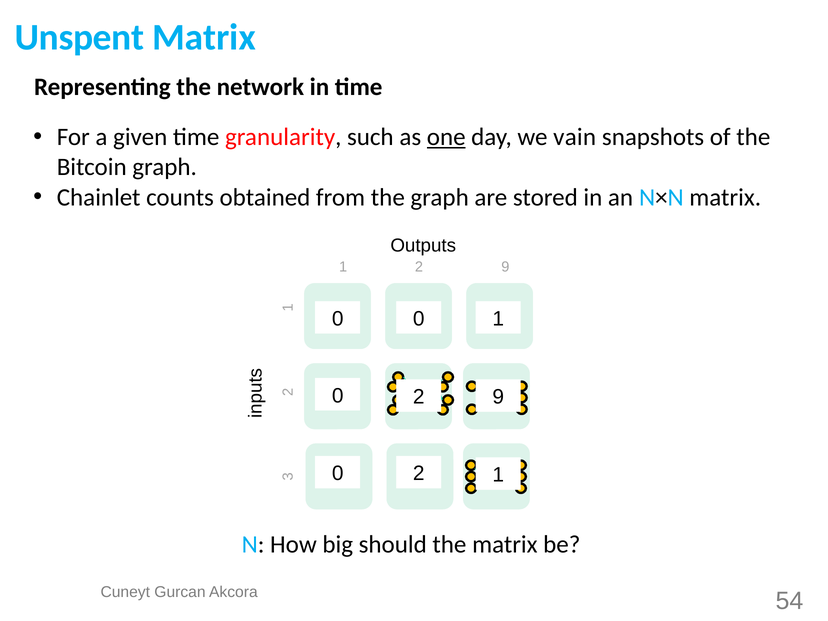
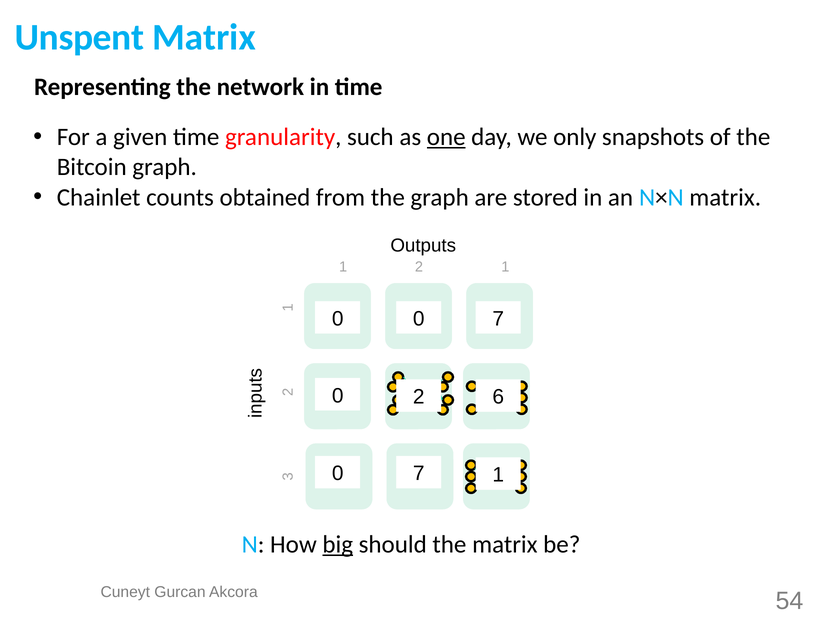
vain: vain -> only (575, 137)
1 2 9: 9 -> 1 (505, 267)
1: 1 -> 7 (498, 319)
9: 9 -> 6 (498, 397)
2: 2 -> 7 (419, 474)
big underline: none -> present (338, 545)
